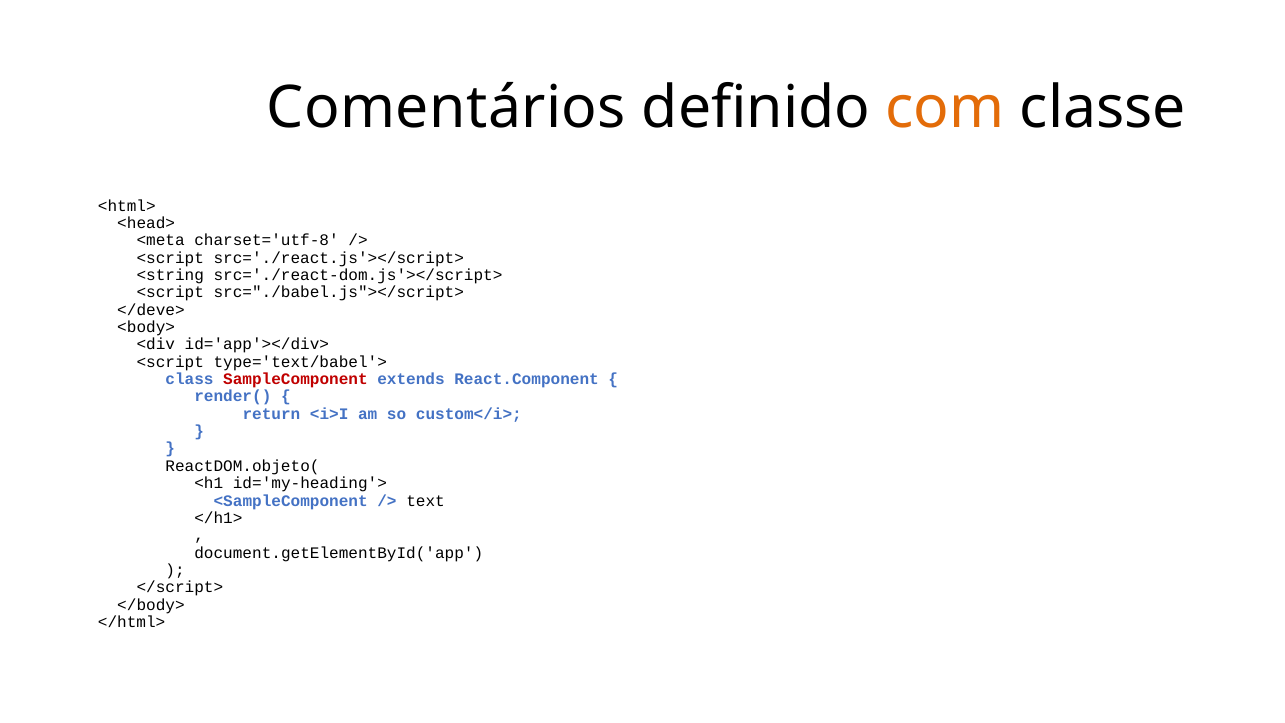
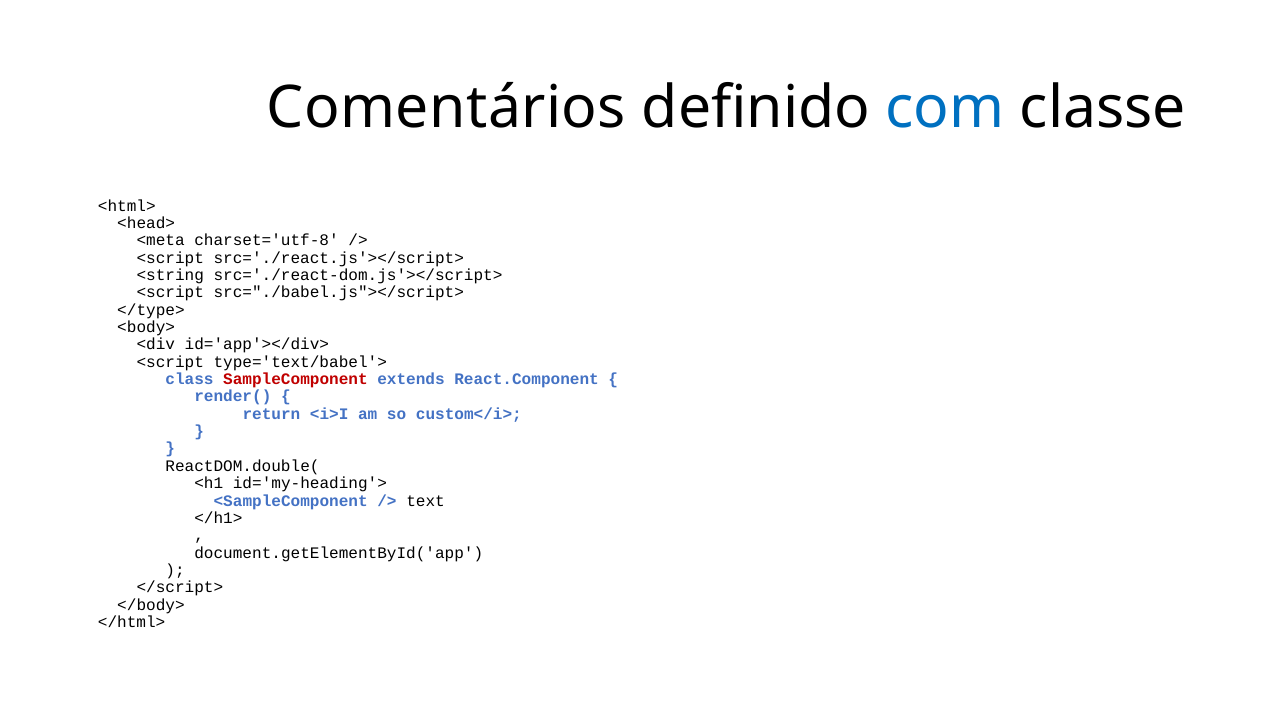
com colour: orange -> blue (945, 108)
</deve>: </deve> -> </type> (151, 310)
ReactDOM.objeto(: ReactDOM.objeto( -> ReactDOM.double( (242, 466)
